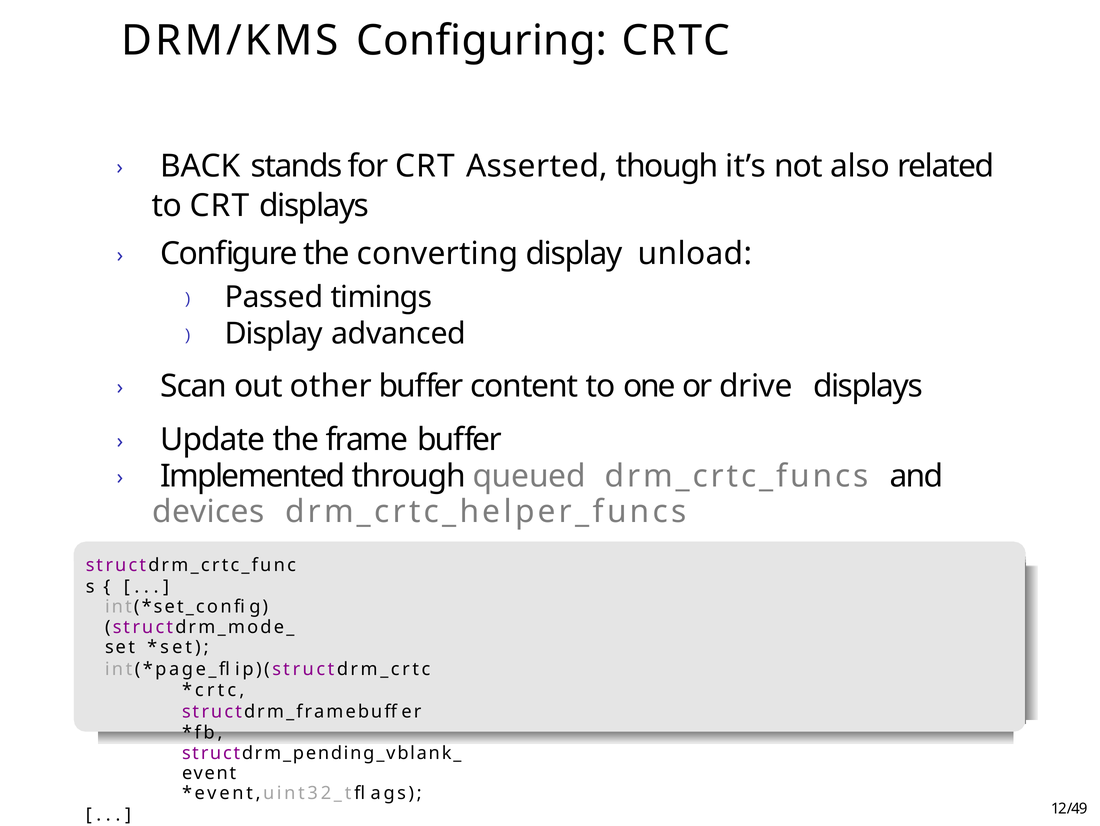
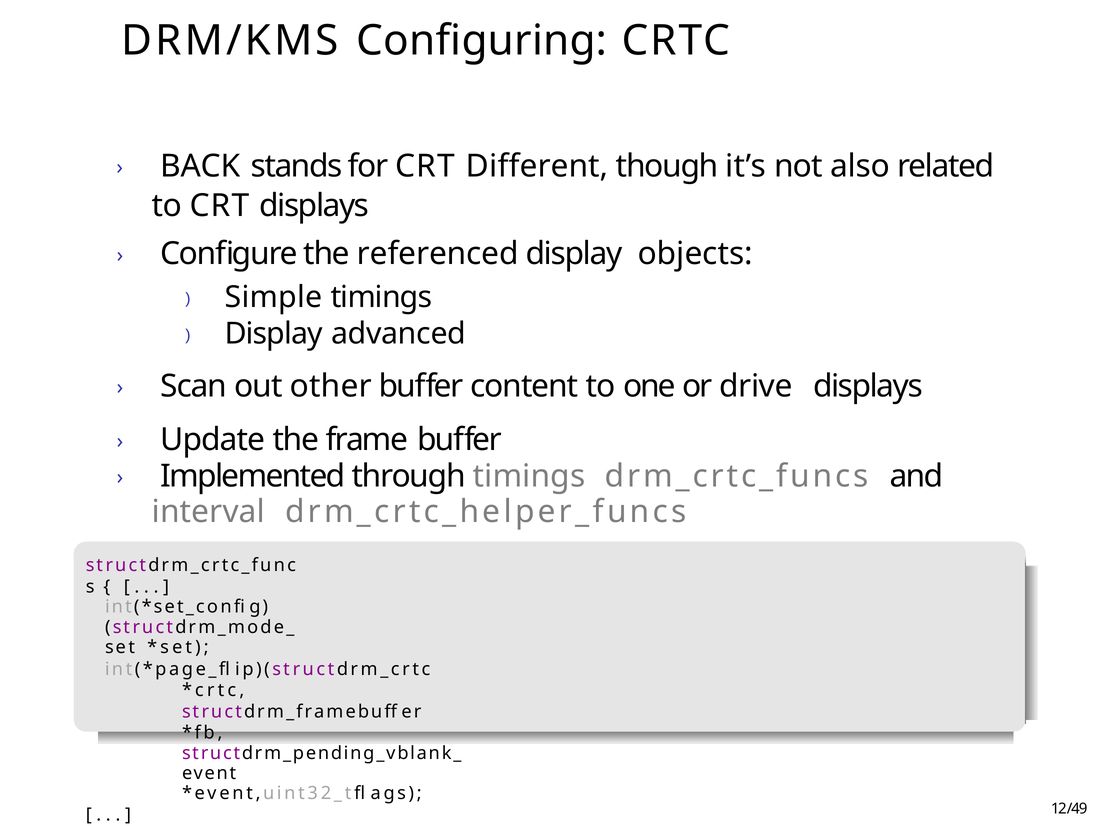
Asserted: Asserted -> Different (537, 166)
converting: converting -> referenced (438, 254)
unload: unload -> objects (695, 254)
Passed: Passed -> Simple (274, 297)
through queued: queued -> timings (529, 476)
devices: devices -> interval (208, 512)
